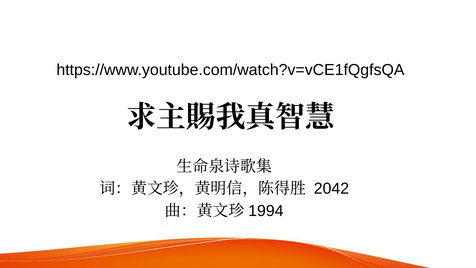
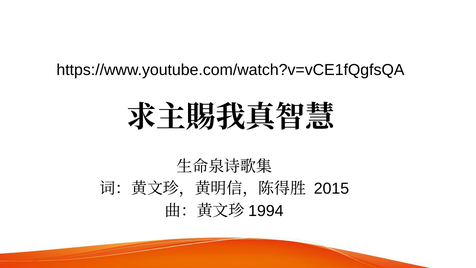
2042: 2042 -> 2015 (331, 189)
